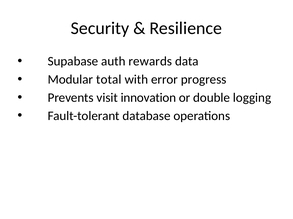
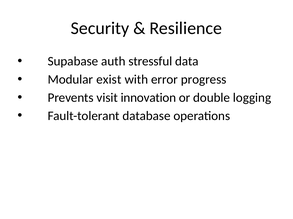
rewards: rewards -> stressful (150, 61)
total: total -> exist (109, 80)
